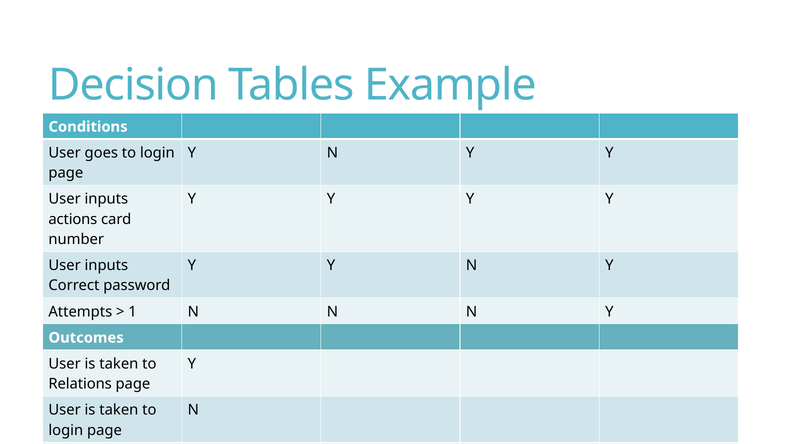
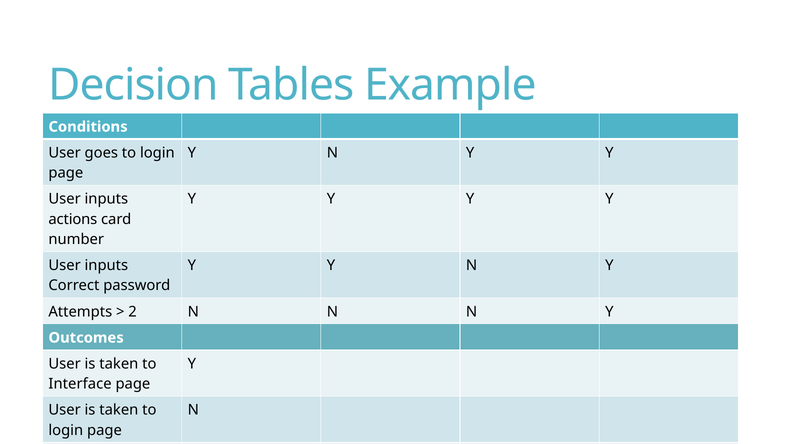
1: 1 -> 2 (133, 312)
Relations: Relations -> Interface (80, 384)
